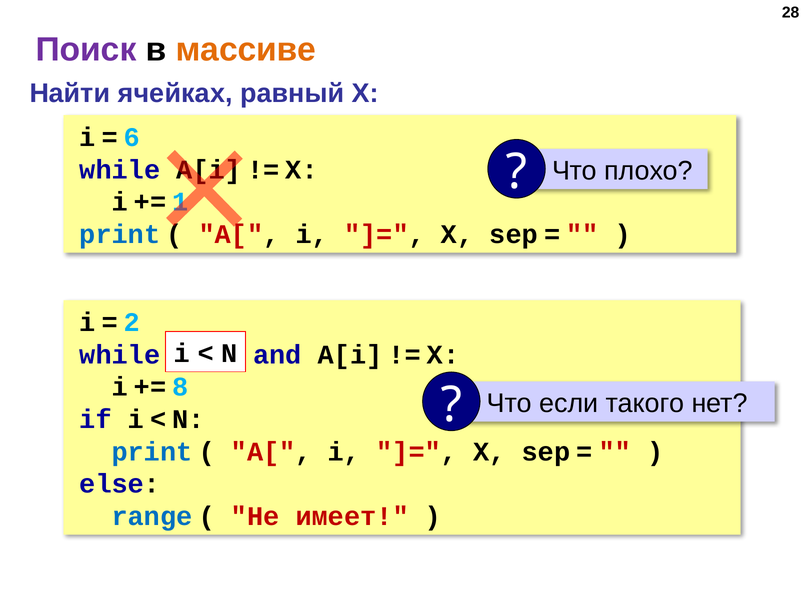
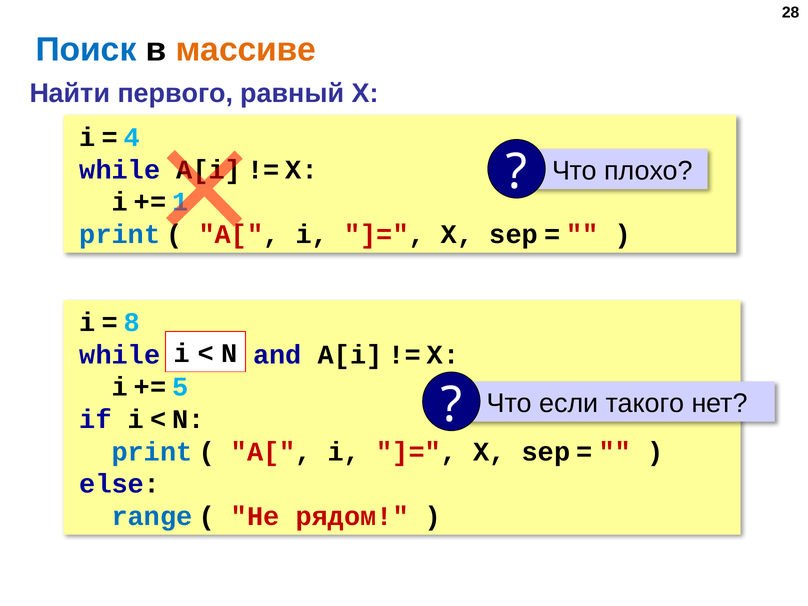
Поиск colour: purple -> blue (86, 50)
ячейках: ячейках -> первого (175, 93)
6: 6 -> 4 (132, 137)
2: 2 -> 8 (132, 322)
8: 8 -> 5 (180, 387)
имеет: имеет -> рядом (352, 516)
